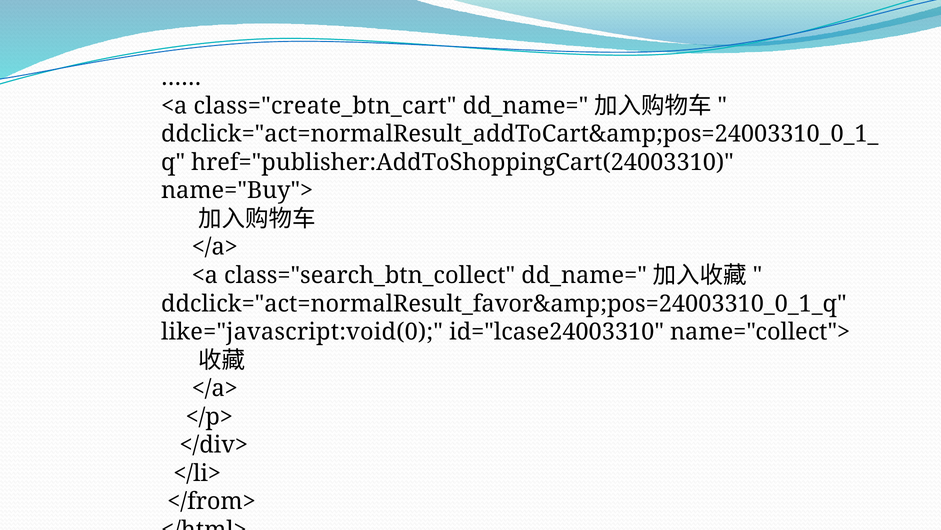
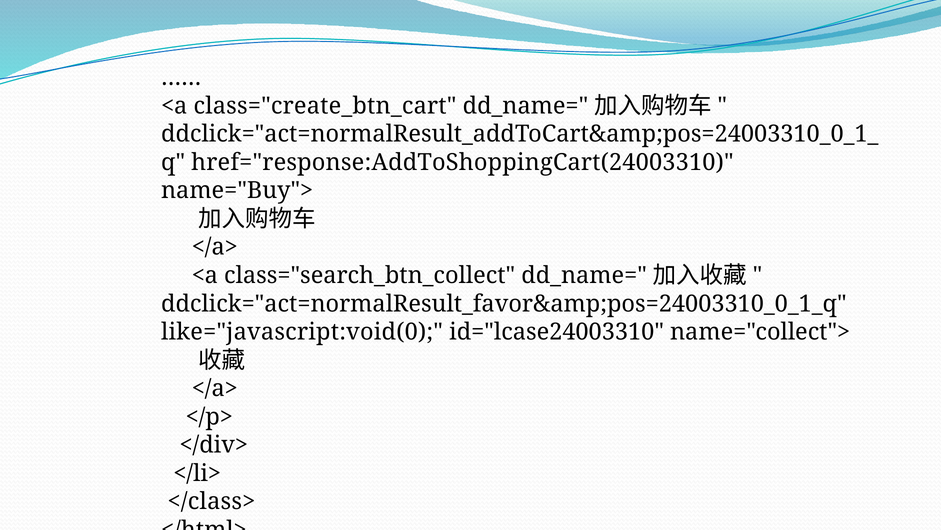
href="publisher:AddToShoppingCart(24003310: href="publisher:AddToShoppingCart(24003310 -> href="response:AddToShoppingCart(24003310 (462, 162)
</from>: </from> -> </class> (211, 501)
